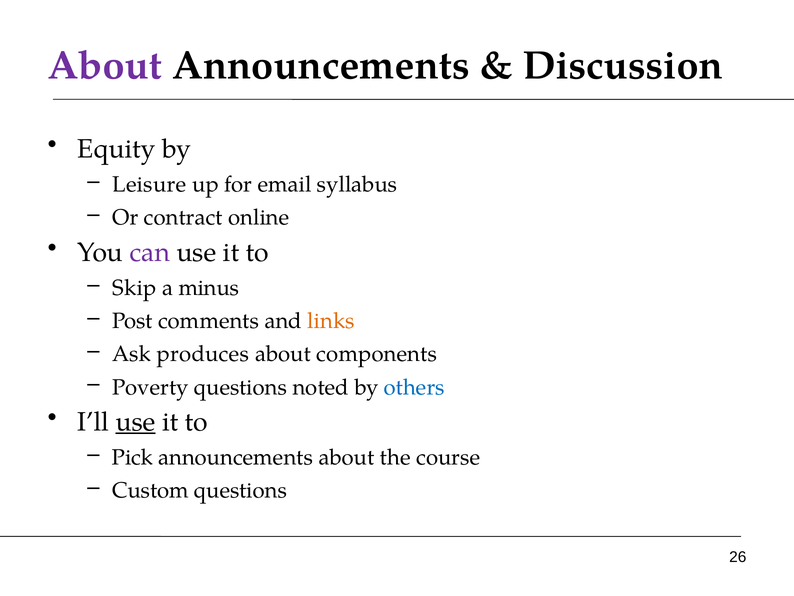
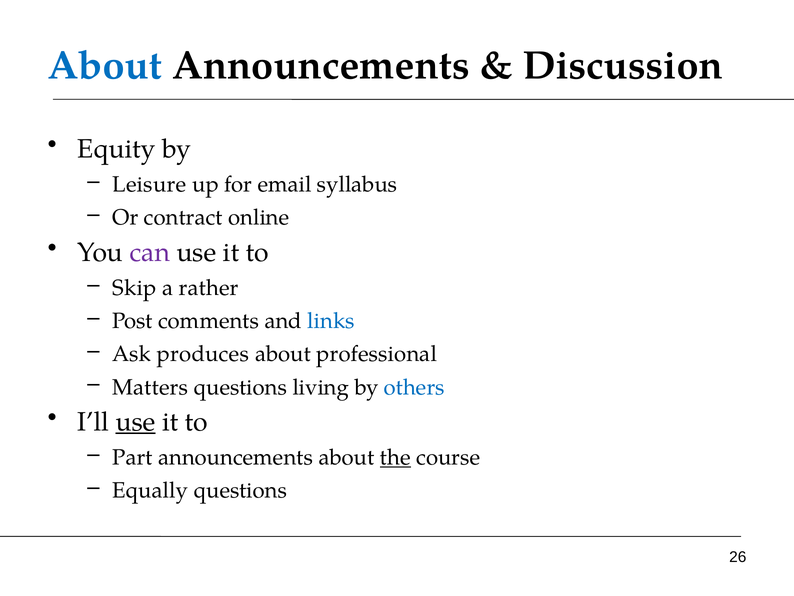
About colour: purple -> blue (105, 66)
minus: minus -> rather (209, 288)
links colour: orange -> blue (331, 321)
components: components -> professional (377, 354)
Poverty: Poverty -> Matters (150, 387)
noted: noted -> living (321, 387)
Pick: Pick -> Part (132, 457)
the underline: none -> present (395, 457)
Custom: Custom -> Equally (150, 490)
